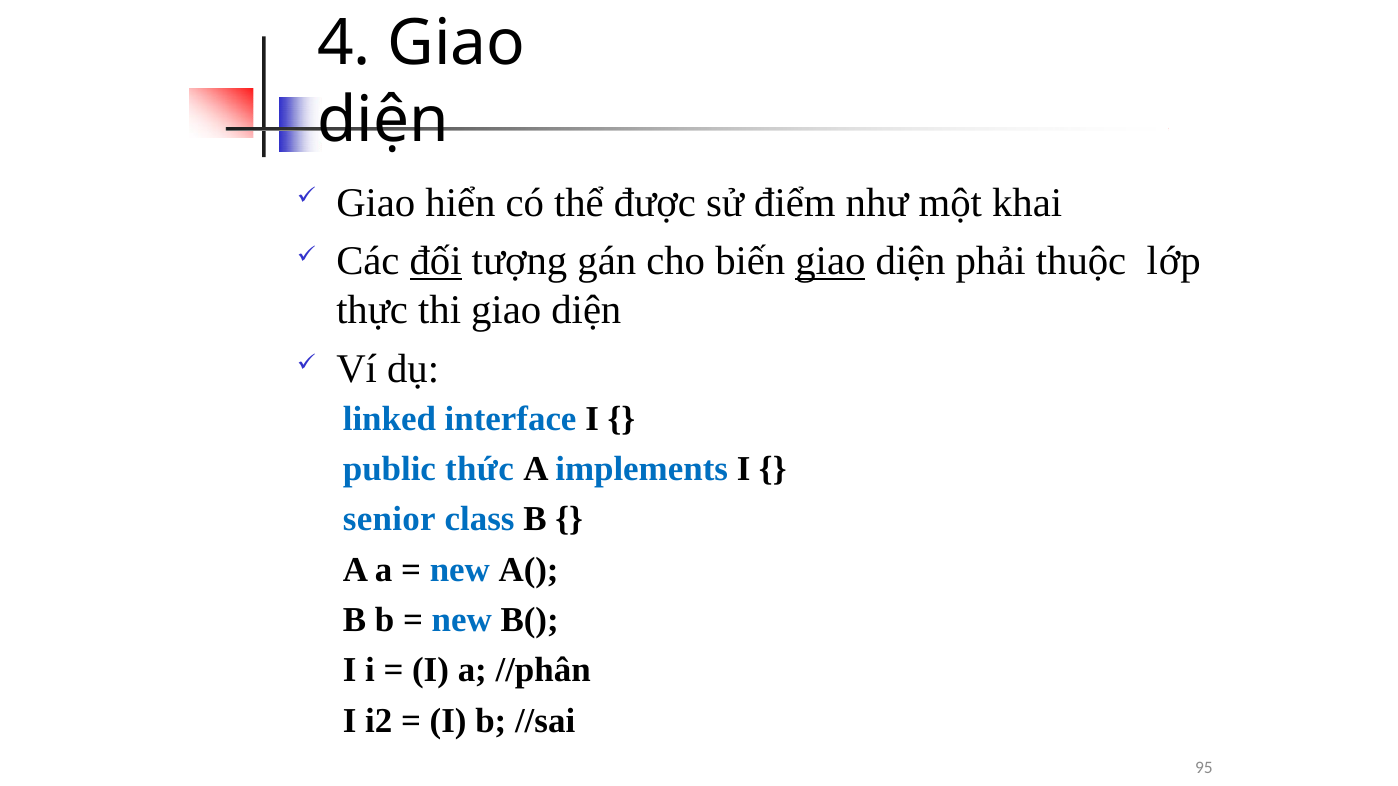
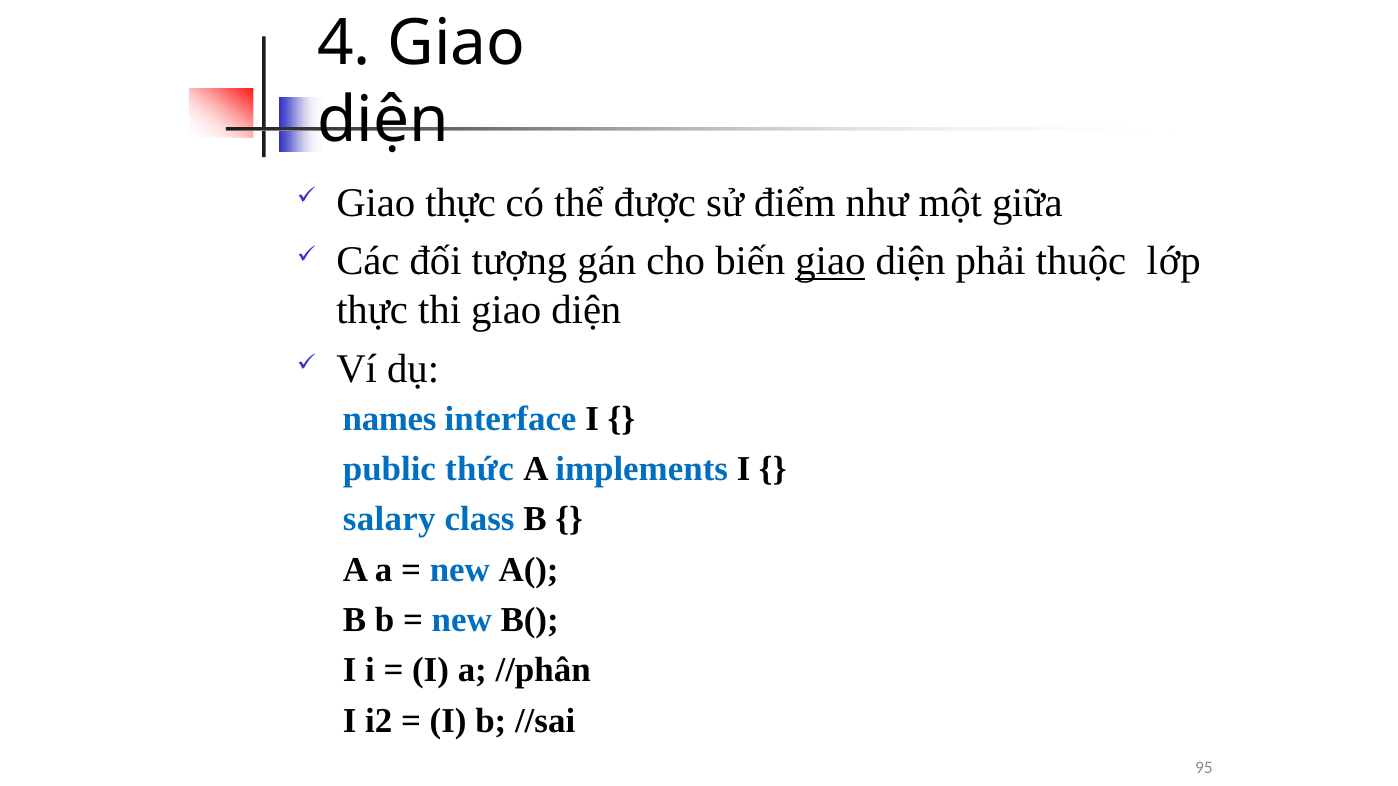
Giao hiển: hiển -> thực (461, 203)
khai: khai -> giữa (1027, 203)
đối underline: present -> none (436, 262)
linked: linked -> names (390, 419)
senior: senior -> salary (389, 520)
